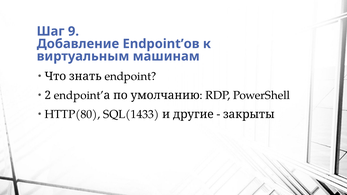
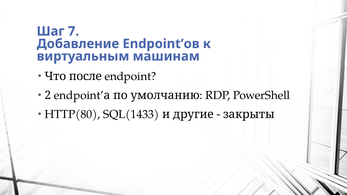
9: 9 -> 7 (73, 31)
знать: знать -> после (85, 76)
